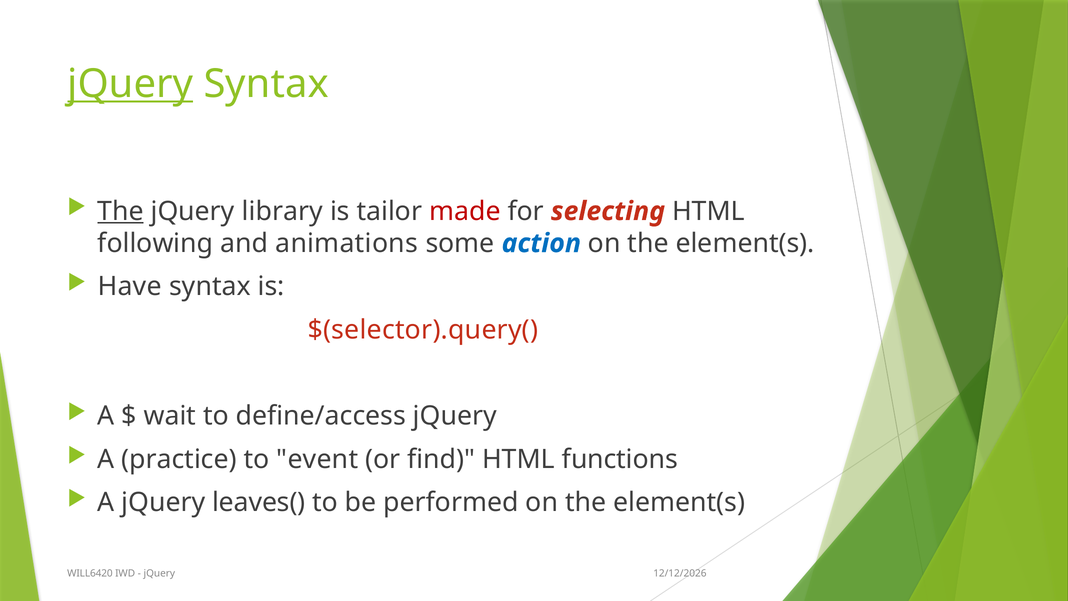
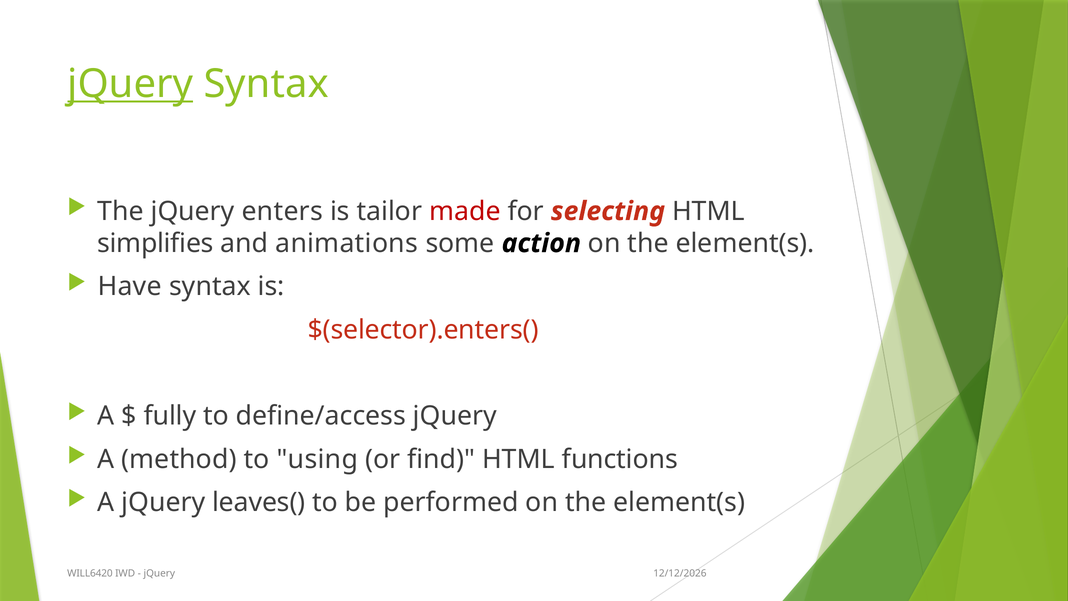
The underline: present -> none (121, 211)
library: library -> enters (282, 211)
following: following -> simplifies (155, 243)
action colour: blue -> black (541, 243)
$(selector).query(: $(selector).query( -> $(selector).enters( (423, 330)
wait: wait -> fully (170, 416)
practice: practice -> method (179, 459)
event: event -> using (317, 459)
